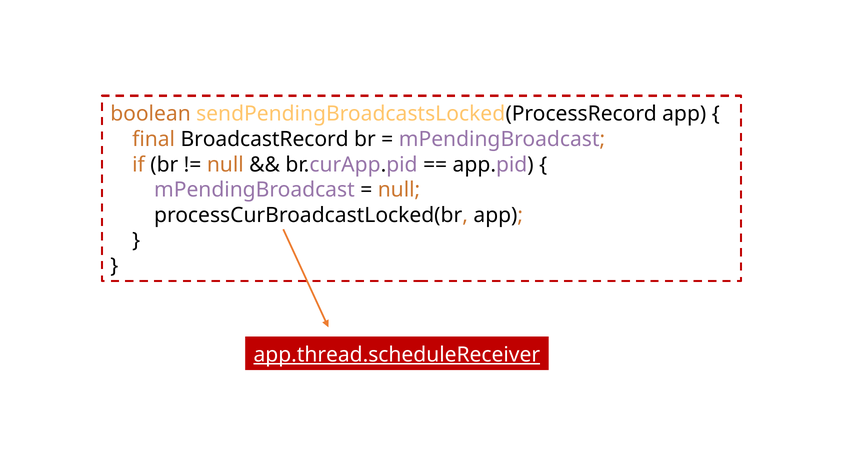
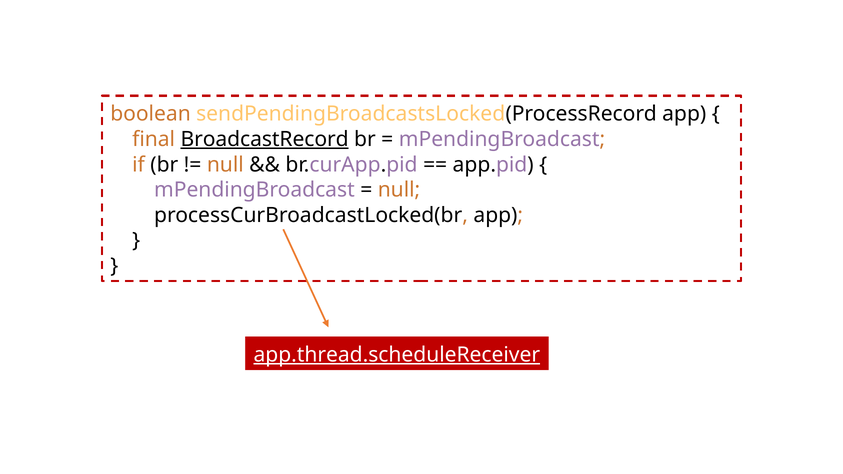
BroadcastRecord underline: none -> present (265, 139)
